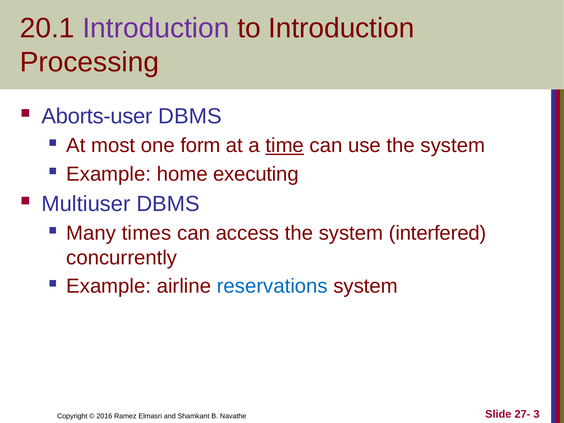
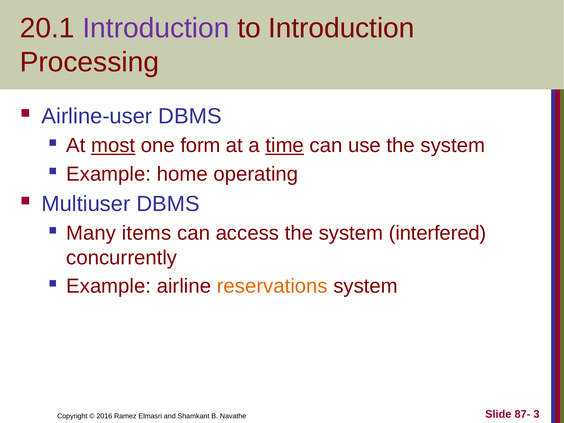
Aborts-user: Aborts-user -> Airline-user (97, 116)
most underline: none -> present (113, 146)
executing: executing -> operating (256, 174)
times: times -> items (146, 233)
reservations colour: blue -> orange (272, 286)
27-: 27- -> 87- (522, 414)
